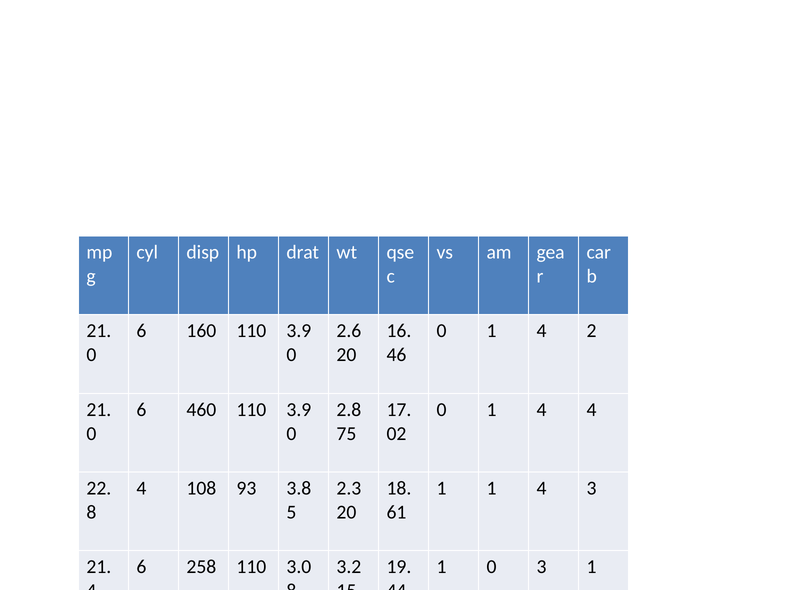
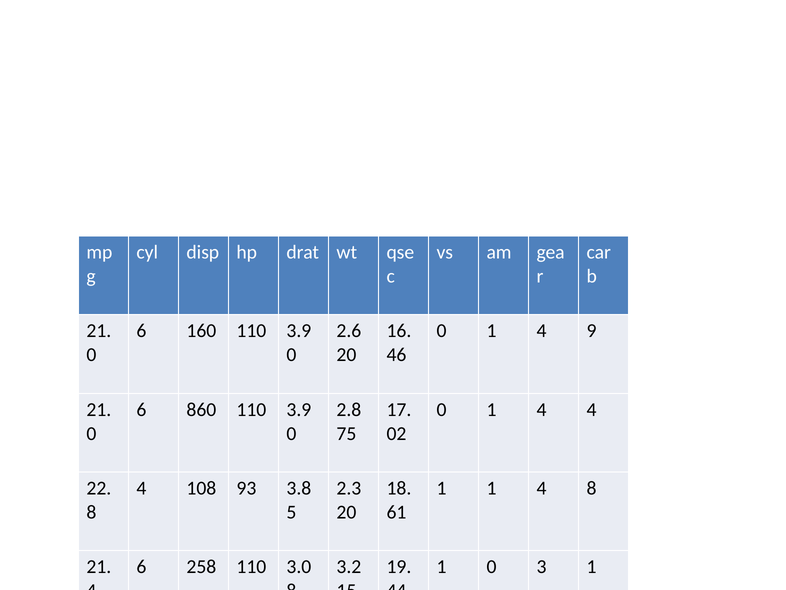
4 2: 2 -> 9 (592, 331)
460: 460 -> 860 (201, 409)
4 3: 3 -> 8 (592, 488)
